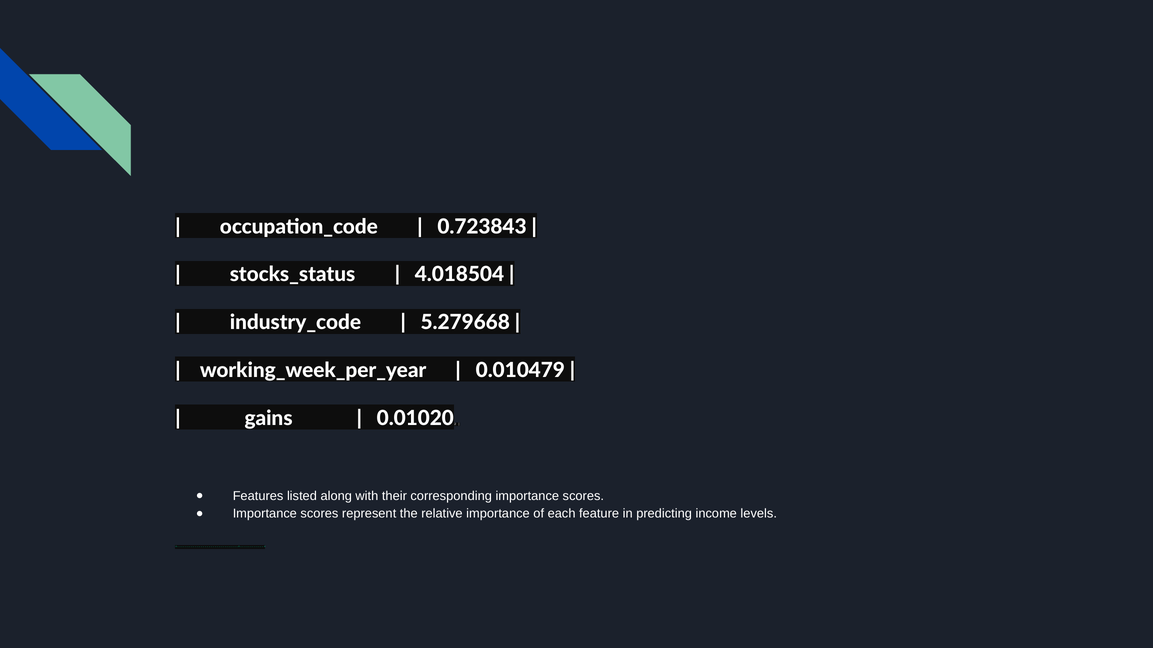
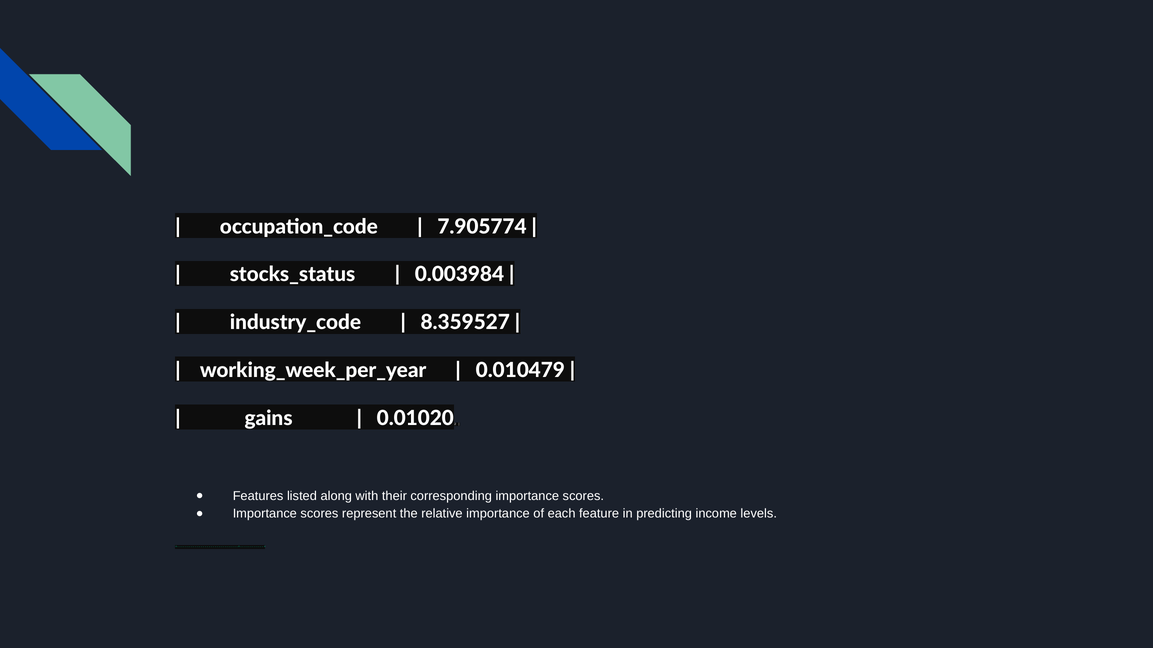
0.723843: 0.723843 -> 7.905774 (482, 227)
4.018504: 4.018504 -> 0.003984 (459, 275)
5.279668: 5.279668 -> 8.359527 (465, 323)
